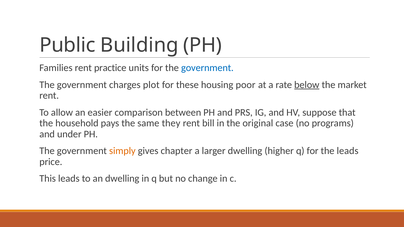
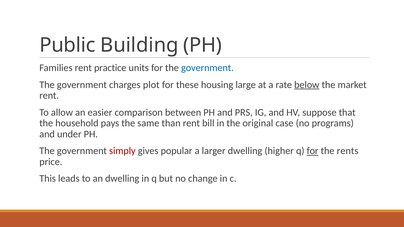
poor: poor -> large (246, 85)
they: they -> than (171, 123)
simply colour: orange -> red (122, 151)
chapter: chapter -> popular (177, 151)
for underline: none -> present (313, 151)
the leads: leads -> rents (348, 151)
